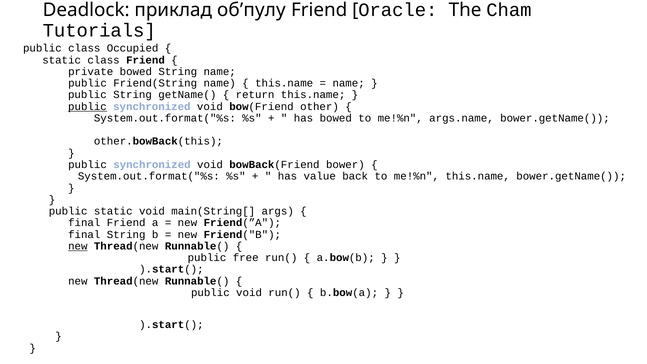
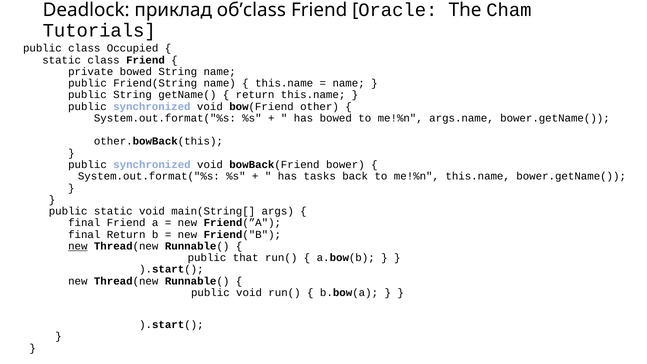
об’пулу: об’пулу -> об’class (251, 10)
public underline: present -> none (87, 107)
value: value -> tasks (320, 176)
final String: String -> Return (126, 234)
free: free -> that (246, 258)
